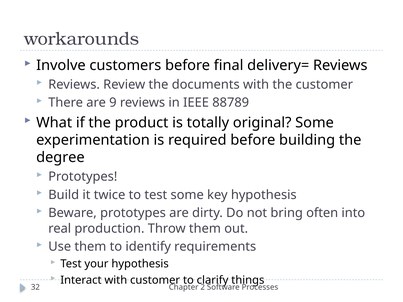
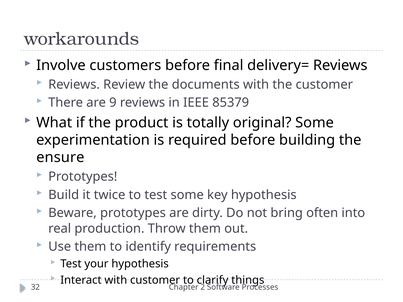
88789: 88789 -> 85379 (231, 103)
degree: degree -> ensure (60, 158)
